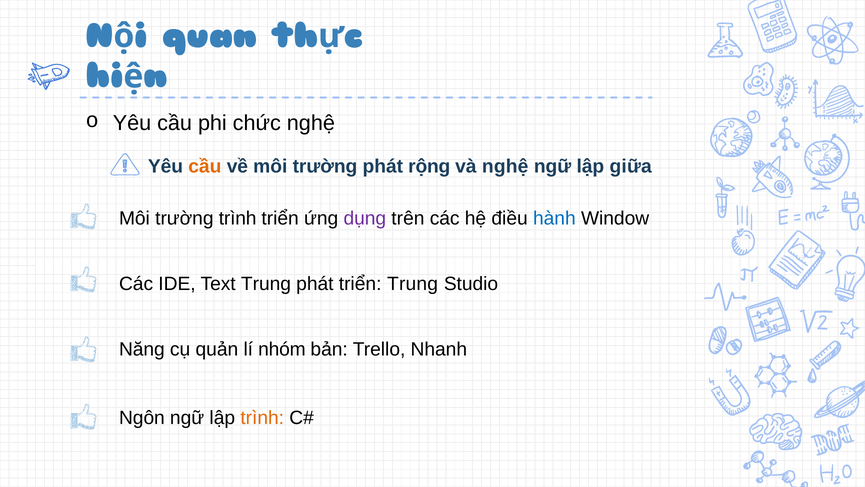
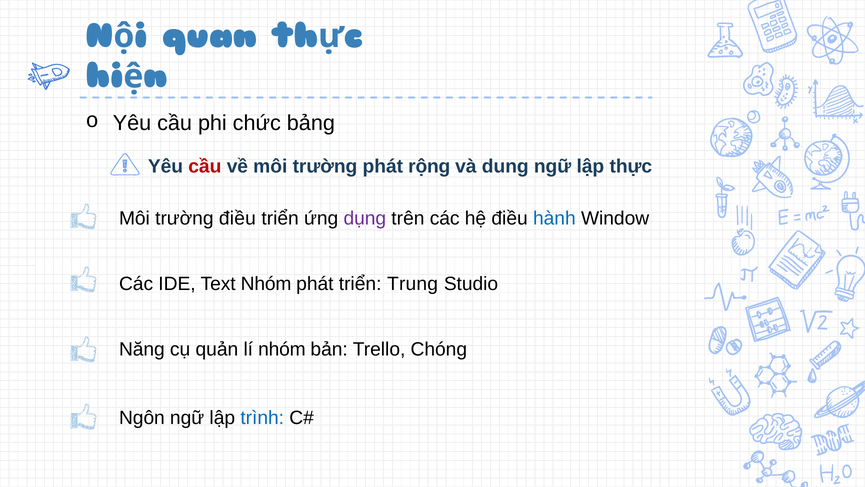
chức nghệ: nghệ -> bảng (311, 123)
cầu colour: orange -> red (205, 166)
và nghệ: nghệ -> dung (505, 166)
giữa: giữa -> thực (631, 166)
trường trình: trình -> điều (237, 218)
Text Trung: Trung -> Nhóm (266, 284)
Nhanh: Nhanh -> Chóng (439, 349)
trình colour: orange -> blue (262, 418)
